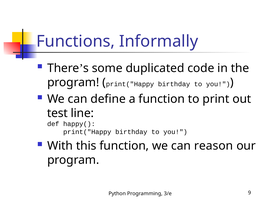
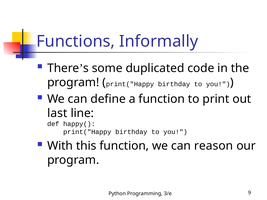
test: test -> last (57, 113)
